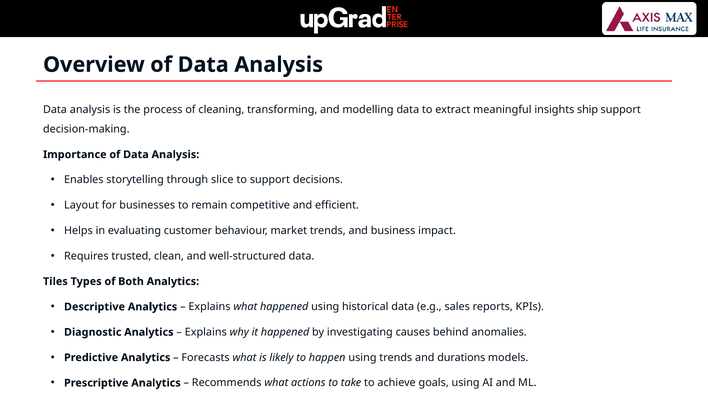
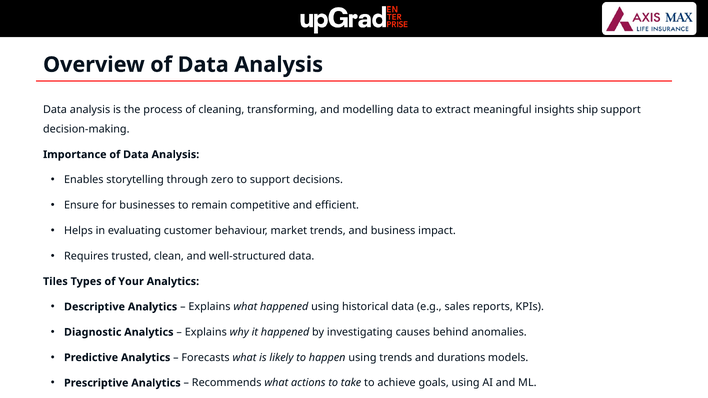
slice: slice -> zero (222, 180)
Layout: Layout -> Ensure (81, 205)
Both: Both -> Your (131, 282)
